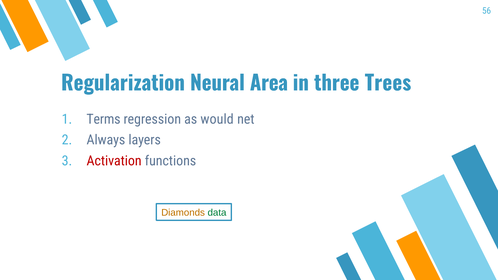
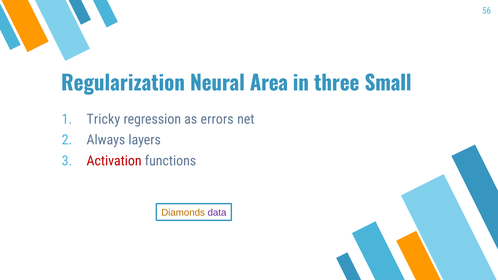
Trees: Trees -> Small (388, 84)
Terms: Terms -> Tricky (103, 119)
would: would -> errors (217, 119)
data colour: green -> purple (217, 213)
